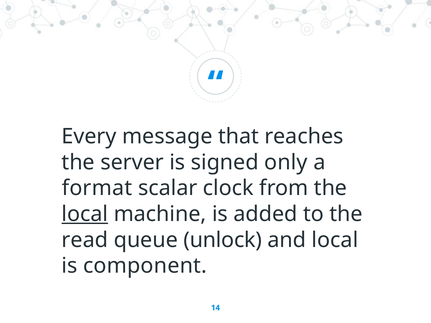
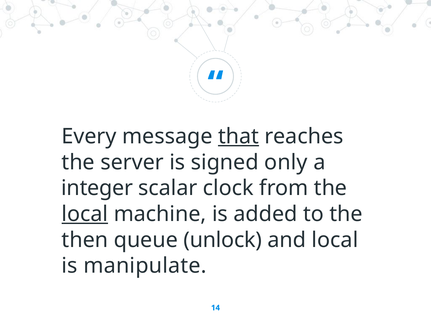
that underline: none -> present (239, 137)
format: format -> integer (97, 188)
read: read -> then (85, 240)
component: component -> manipulate (145, 266)
